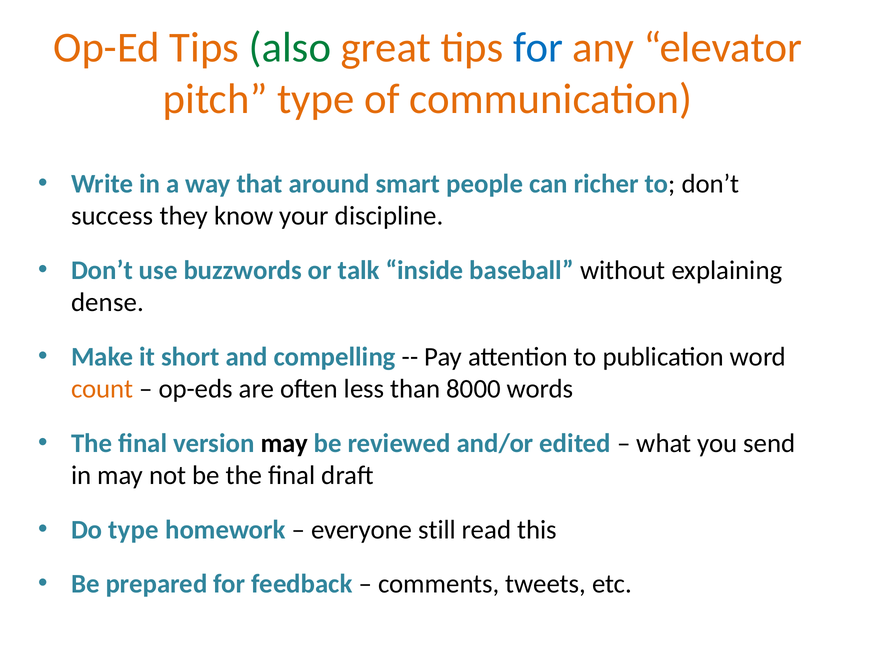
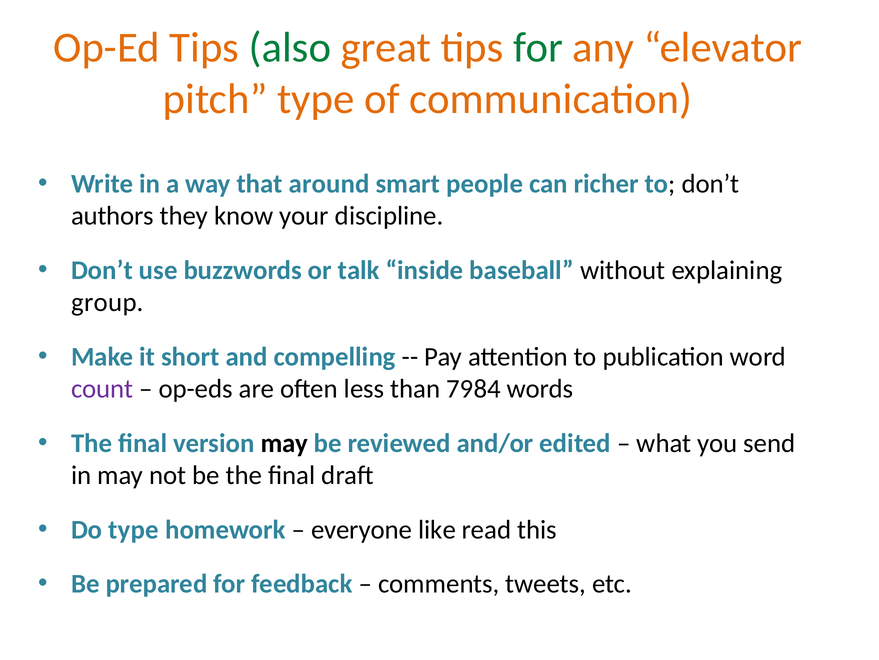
for colour: blue -> green (538, 48)
success: success -> authors (112, 216)
dense: dense -> group (107, 302)
count colour: orange -> purple (102, 389)
8000: 8000 -> 7984 (474, 389)
still: still -> like (437, 529)
